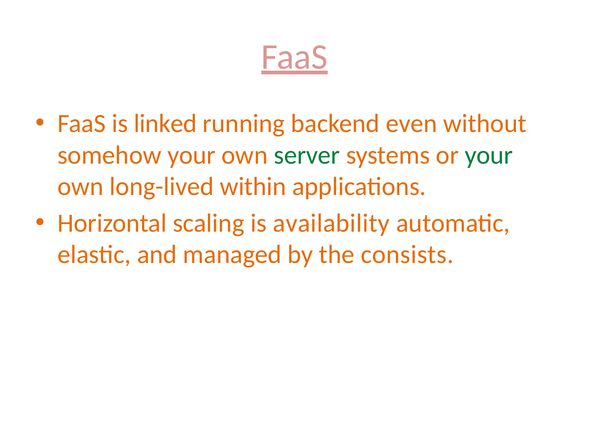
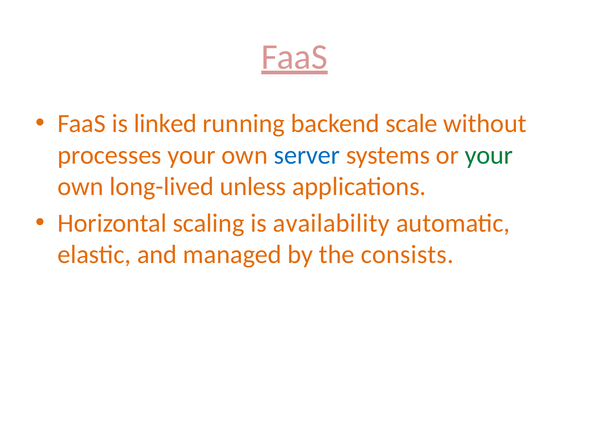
even: even -> scale (412, 124)
somehow: somehow -> processes (109, 155)
server colour: green -> blue (307, 155)
within: within -> unless (253, 186)
